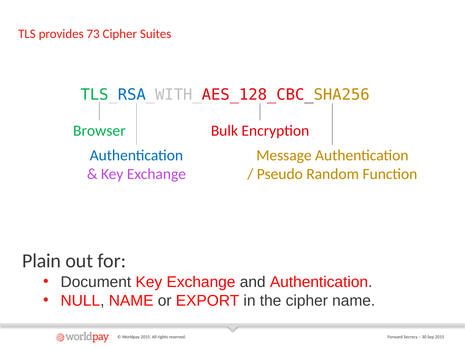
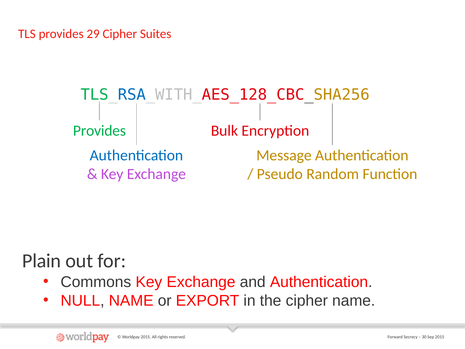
73: 73 -> 29 (93, 34)
Browser: Browser -> Provides (99, 131)
Document: Document -> Commons (96, 282)
